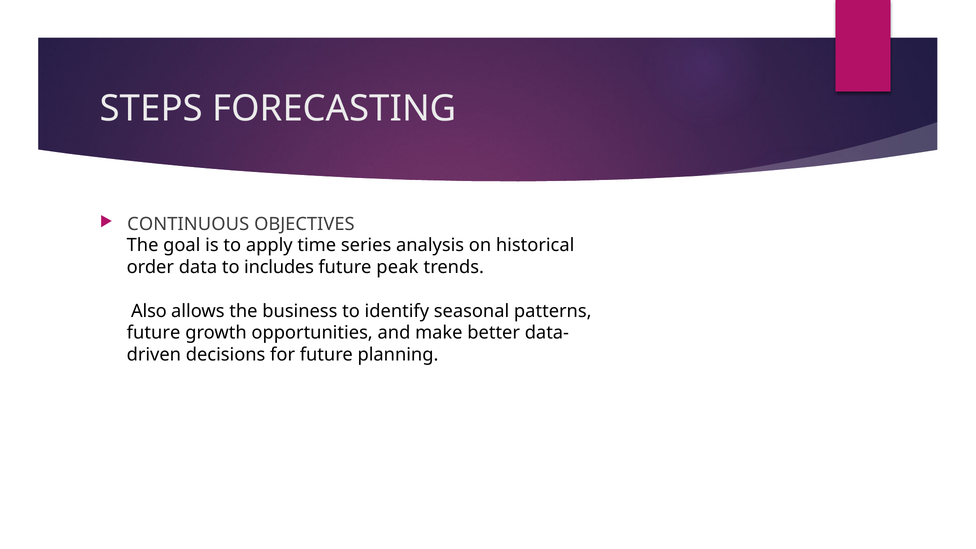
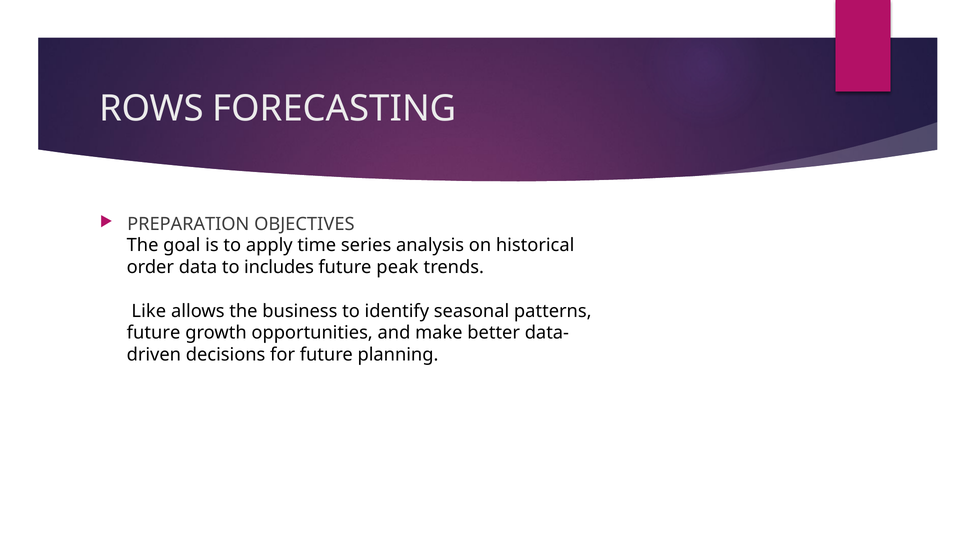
STEPS: STEPS -> ROWS (151, 109)
CONTINUOUS: CONTINUOUS -> PREPARATION (188, 224)
Also: Also -> Like (149, 311)
